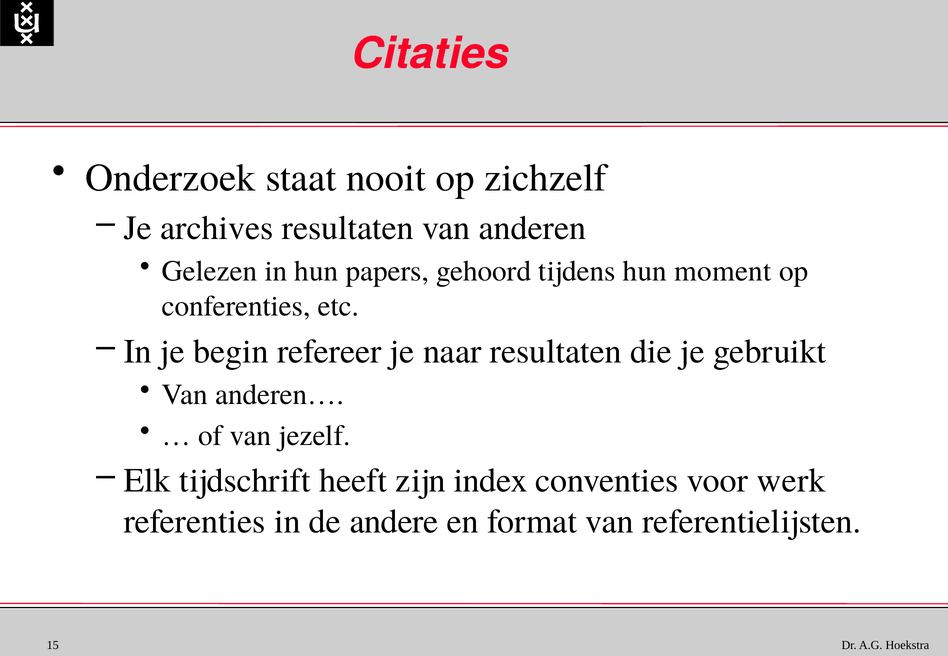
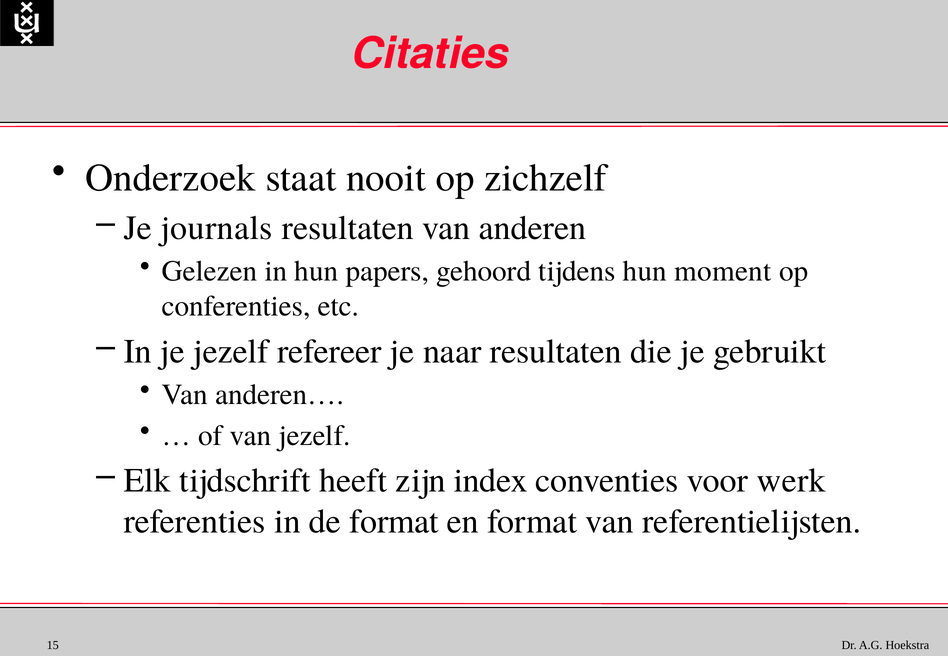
archives: archives -> journals (217, 228)
je begin: begin -> jezelf (231, 352)
de andere: andere -> format (394, 522)
